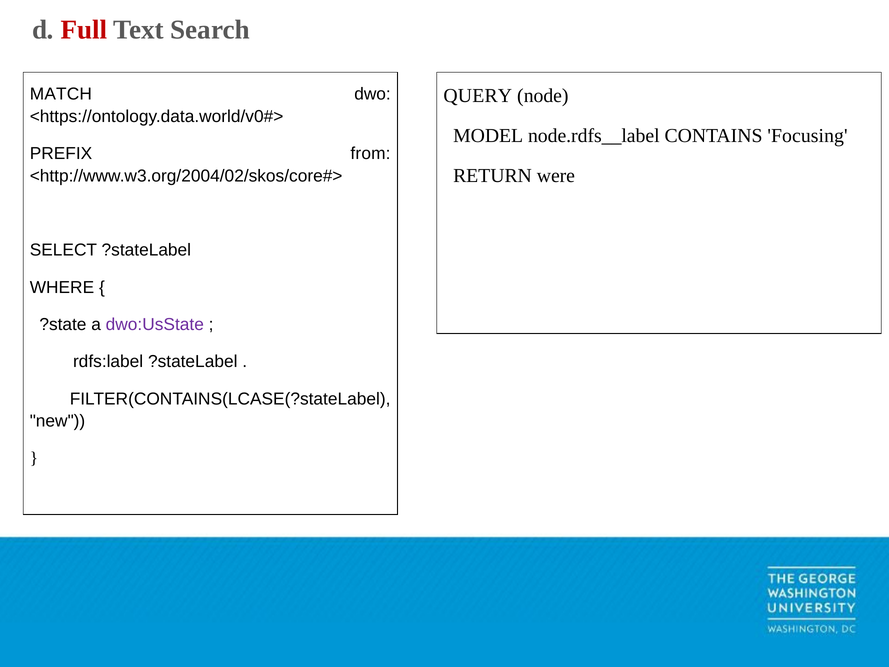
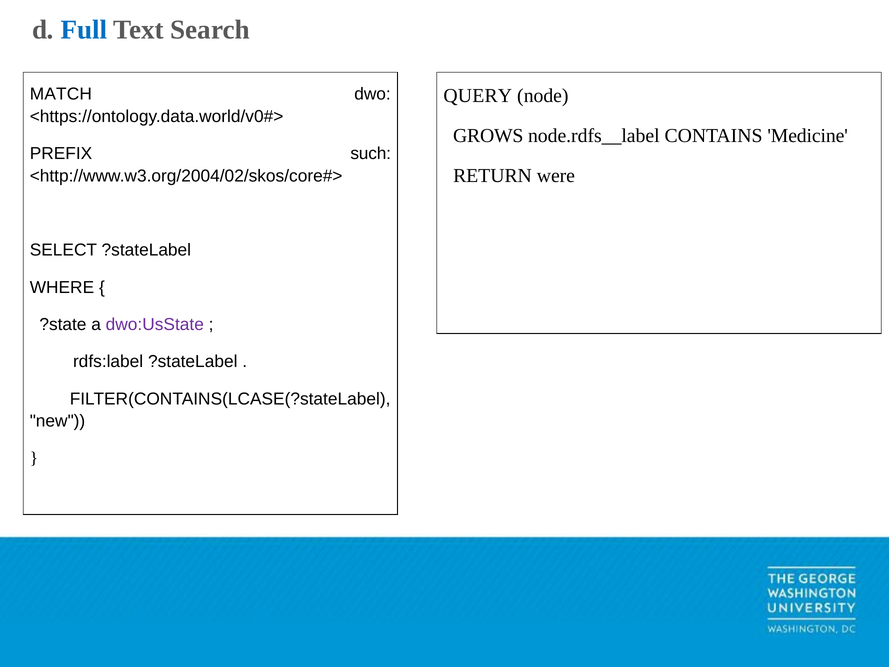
Full colour: red -> blue (84, 30)
MODEL: MODEL -> GROWS (488, 136)
Focusing: Focusing -> Medicine (808, 136)
from: from -> such (371, 154)
